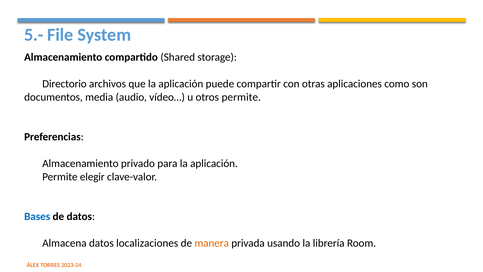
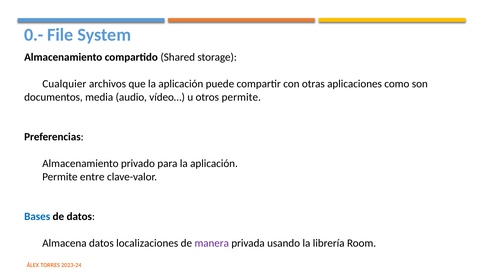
5.-: 5.- -> 0.- (34, 35)
Directorio: Directorio -> Cualquier (64, 84)
elegir: elegir -> entre (92, 177)
manera colour: orange -> purple (212, 243)
